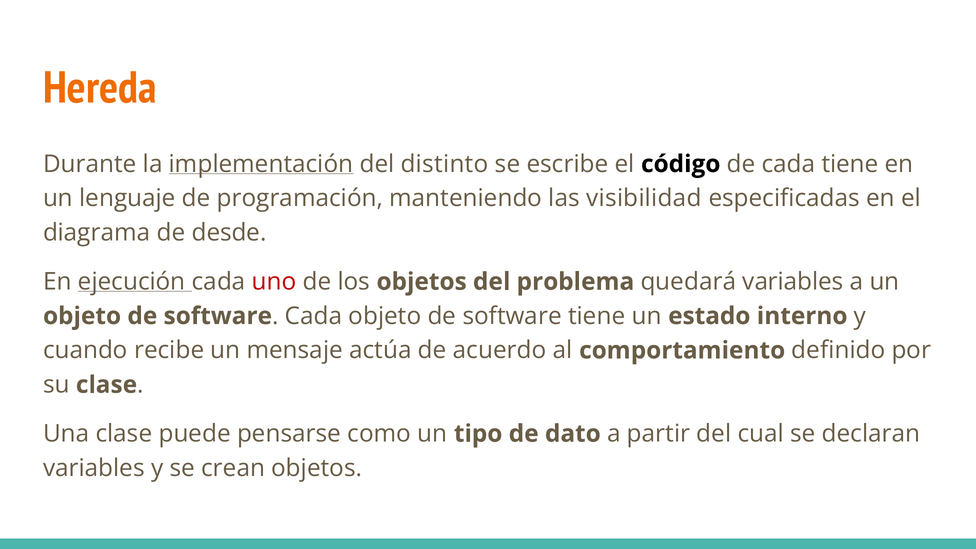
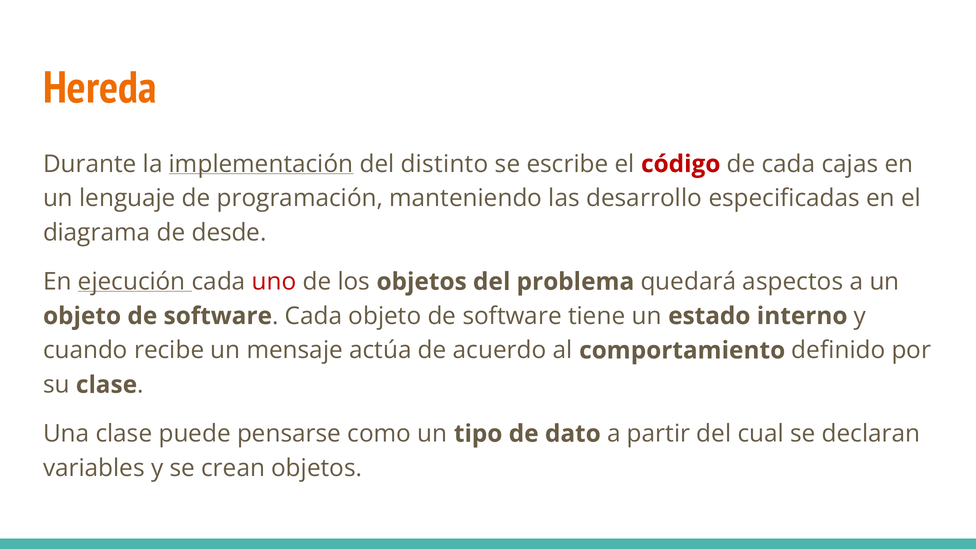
código colour: black -> red (681, 164)
cada tiene: tiene -> cajas (850, 164)
visibilidad: visibilidad -> desarrollo (644, 198)
quedará variables: variables -> aspectos (793, 282)
